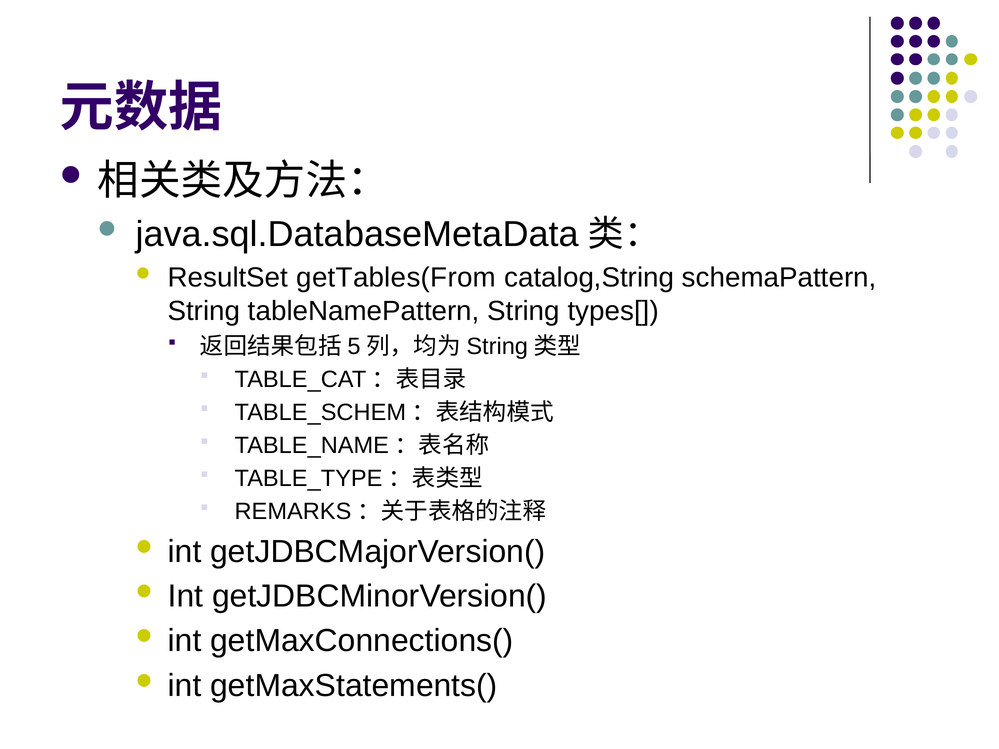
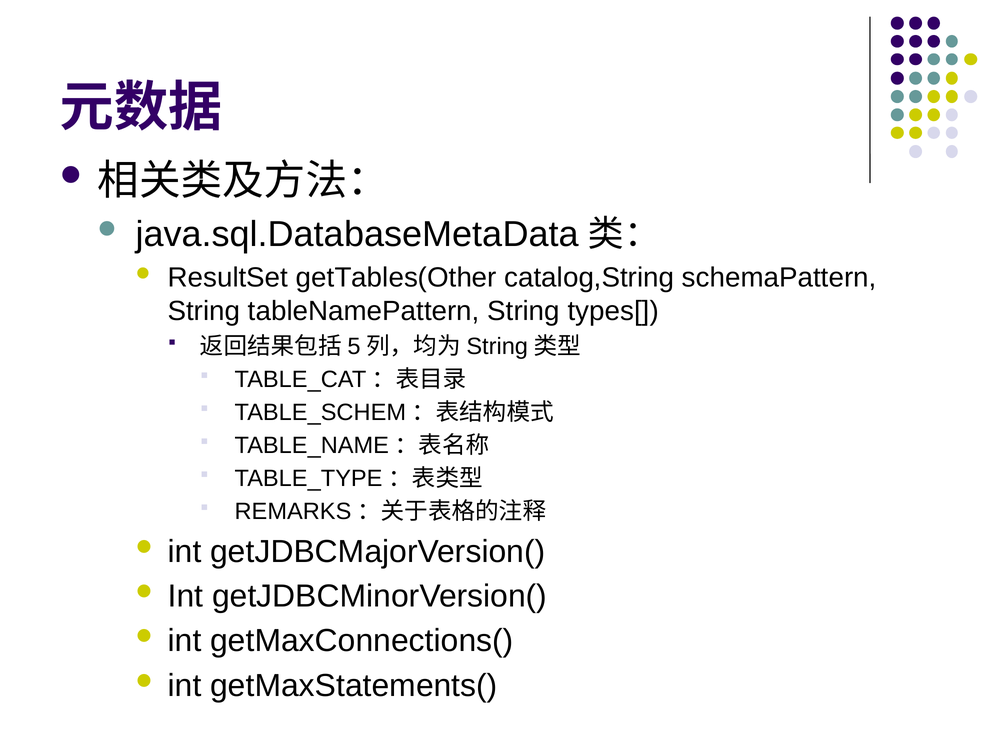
getTables(From: getTables(From -> getTables(Other (396, 278)
